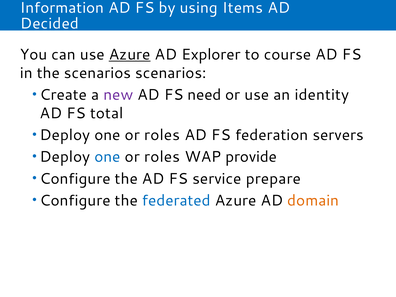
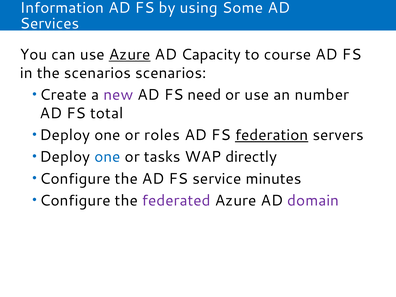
Items: Items -> Some (243, 8)
Decided: Decided -> Services (50, 24)
Explorer: Explorer -> Capacity (211, 55)
identity: identity -> number (322, 95)
federation underline: none -> present (272, 135)
roles: roles -> tasks (162, 157)
provide: provide -> directly (251, 157)
prepare: prepare -> minutes (274, 179)
federated colour: blue -> purple (176, 200)
domain colour: orange -> purple (313, 200)
